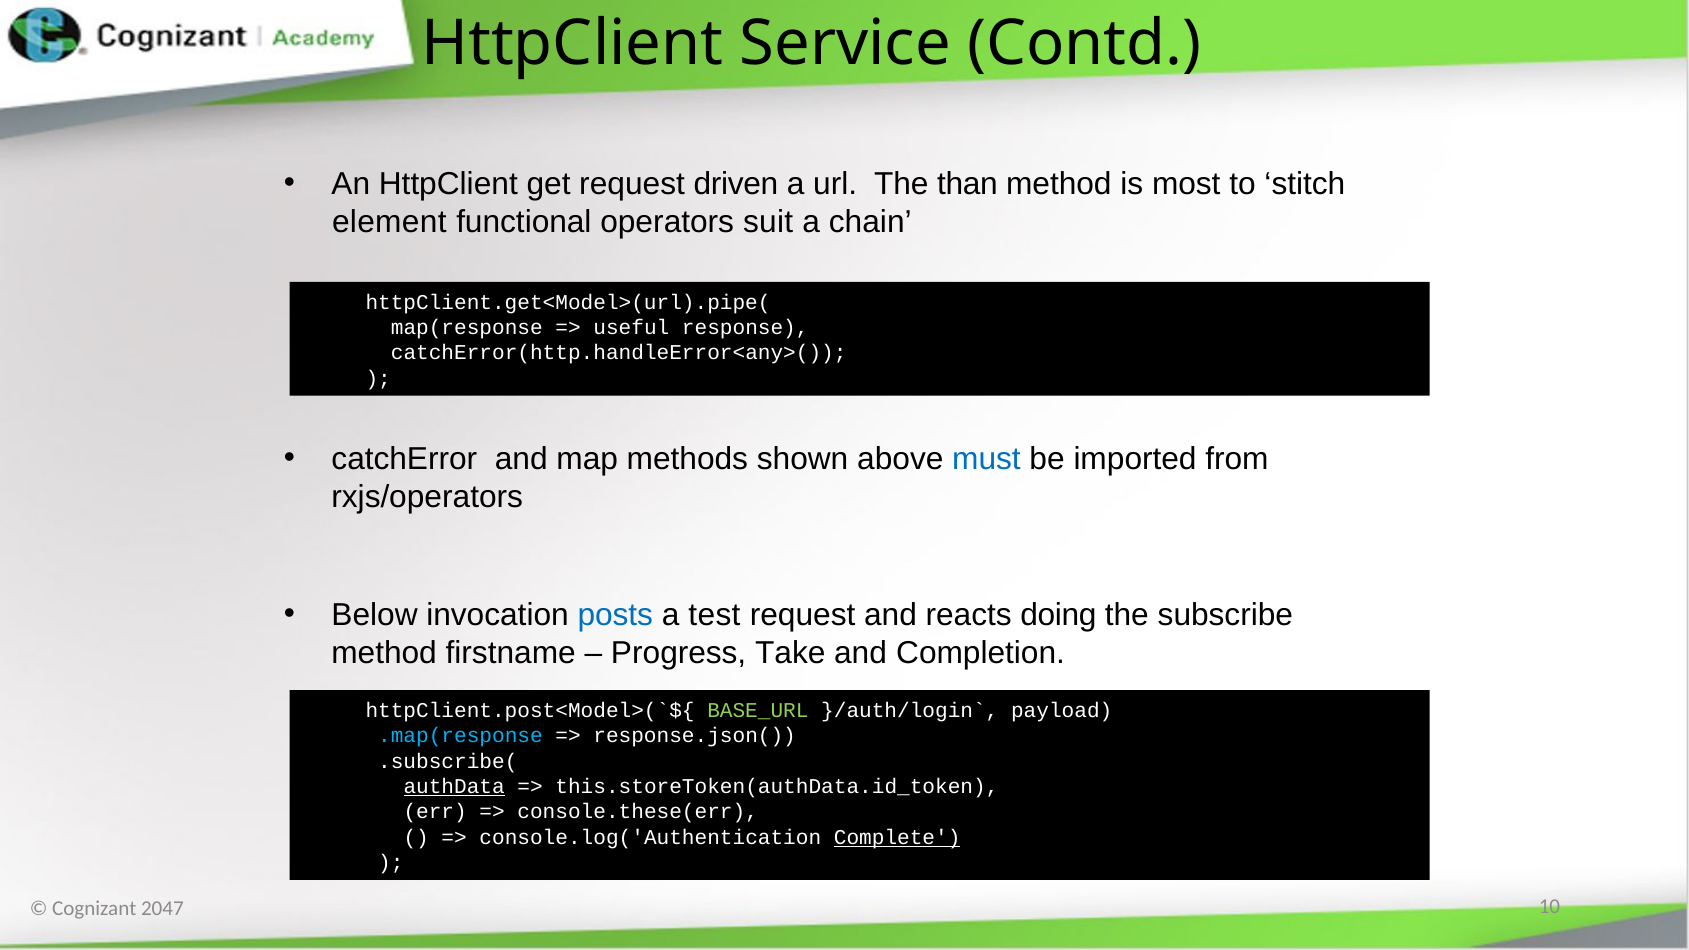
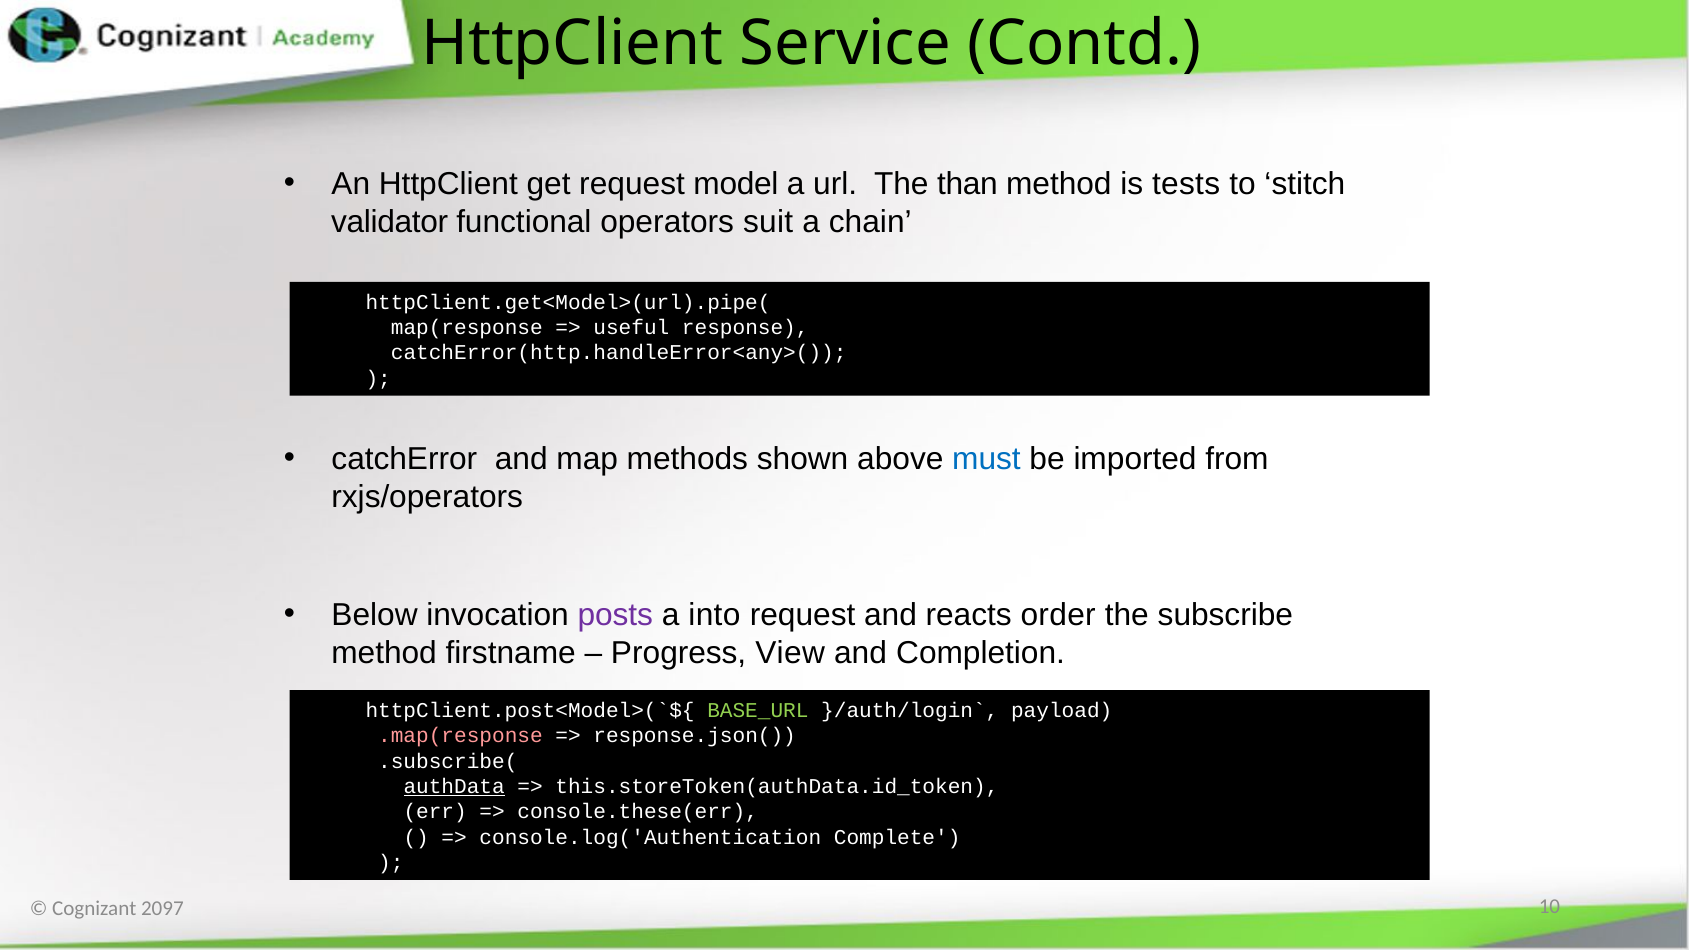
driven: driven -> model (736, 184)
most: most -> tests (1186, 184)
element: element -> validator (390, 222)
posts colour: blue -> purple (615, 615)
test: test -> into (714, 615)
doing: doing -> order (1058, 615)
Take: Take -> View (790, 653)
.map(response colour: light blue -> pink (460, 736)
Complete underline: present -> none (897, 837)
2047: 2047 -> 2097 (162, 909)
